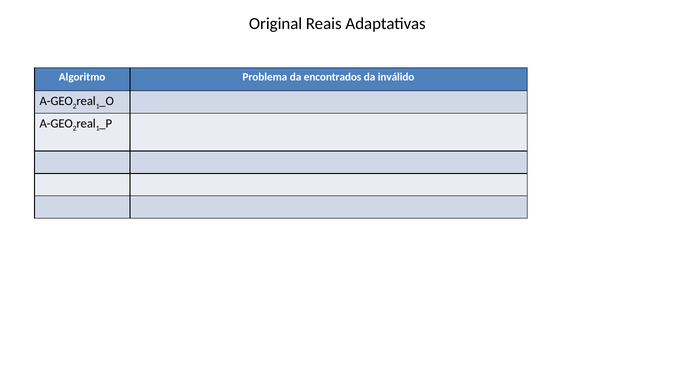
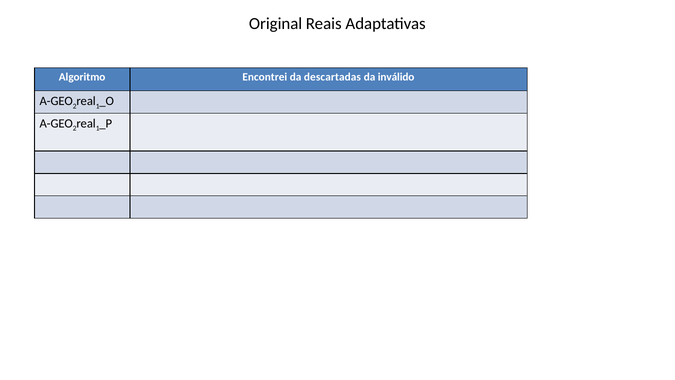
Problema: Problema -> Encontrei (265, 77)
encontrados: encontrados -> descartadas (332, 77)
